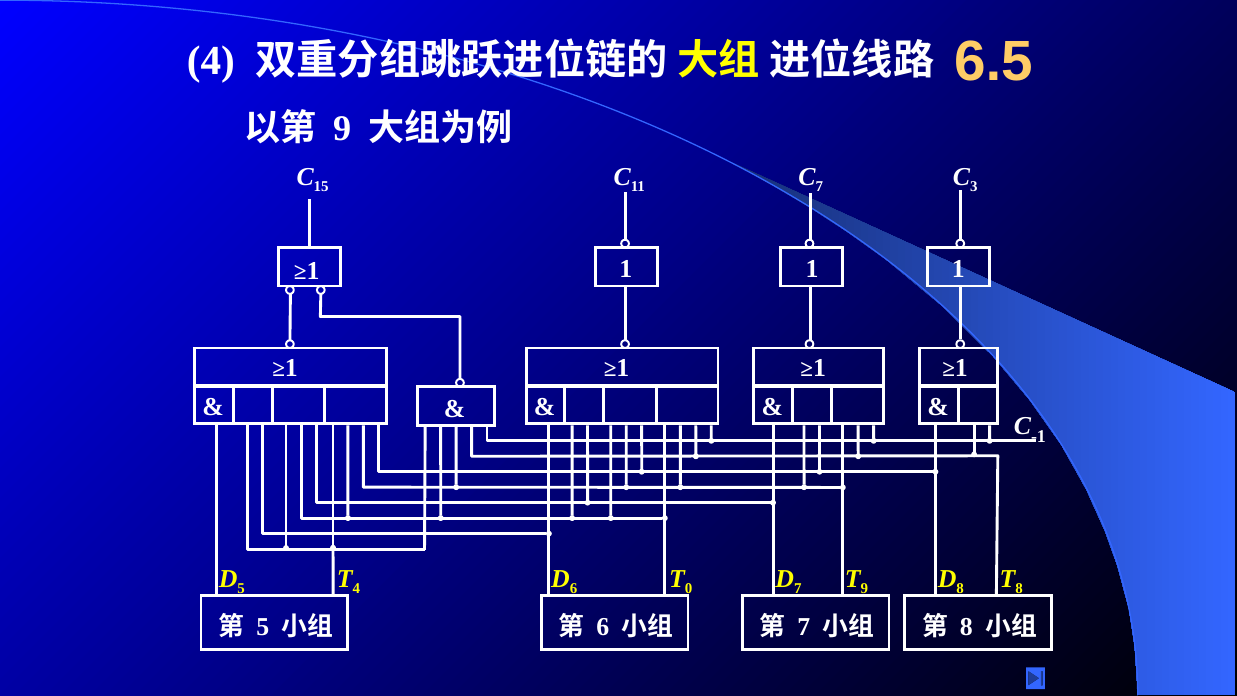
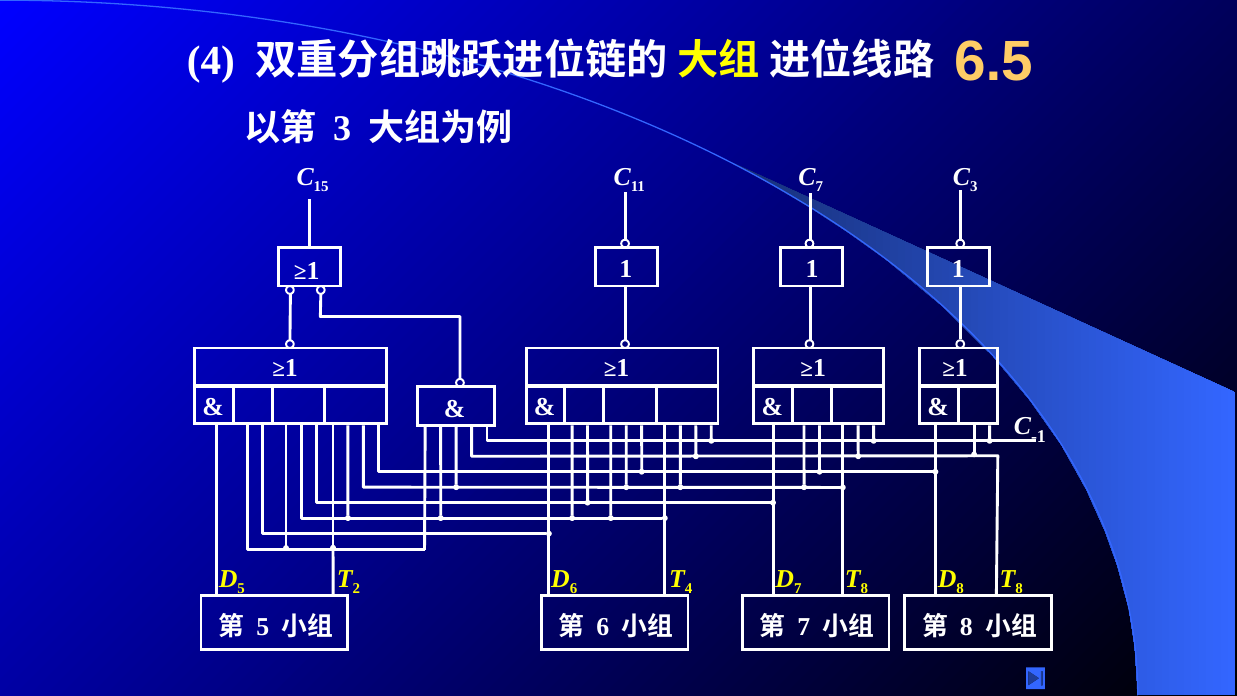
9: 9 -> 3 (342, 129)
4: 4 -> 2 (356, 588)
0: 0 -> 4 (689, 588)
9: 9 -> 8 (864, 588)
